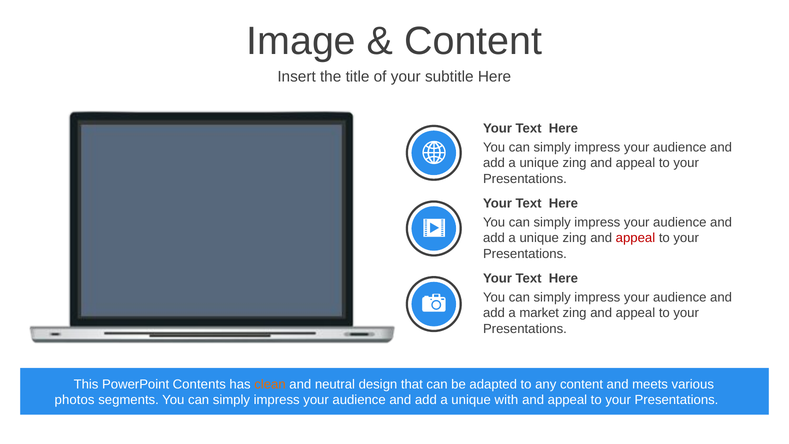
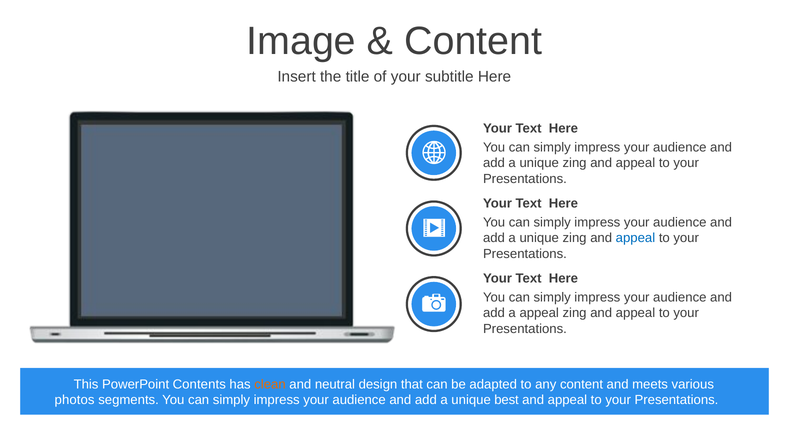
appeal colour: red -> blue (635, 238)
a market: market -> appeal (539, 313)
with: with -> best (507, 400)
